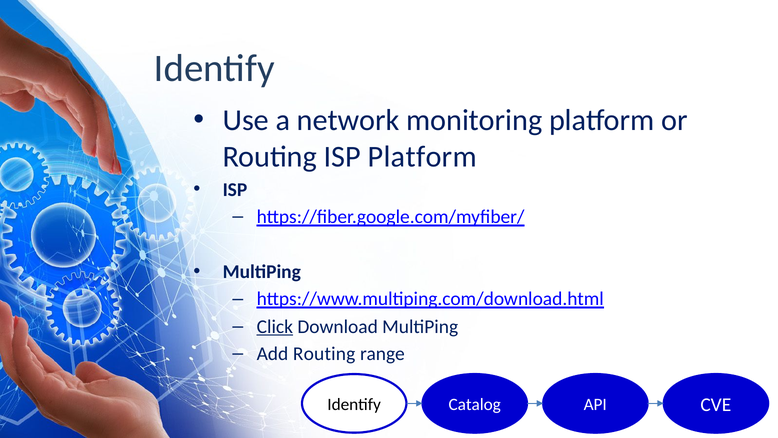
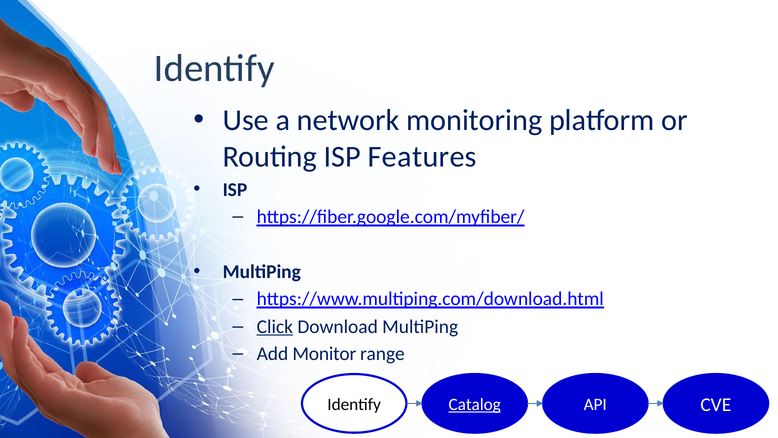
ISP Platform: Platform -> Features (422, 156)
Add Routing: Routing -> Monitor (324, 354)
Catalog underline: none -> present (475, 404)
